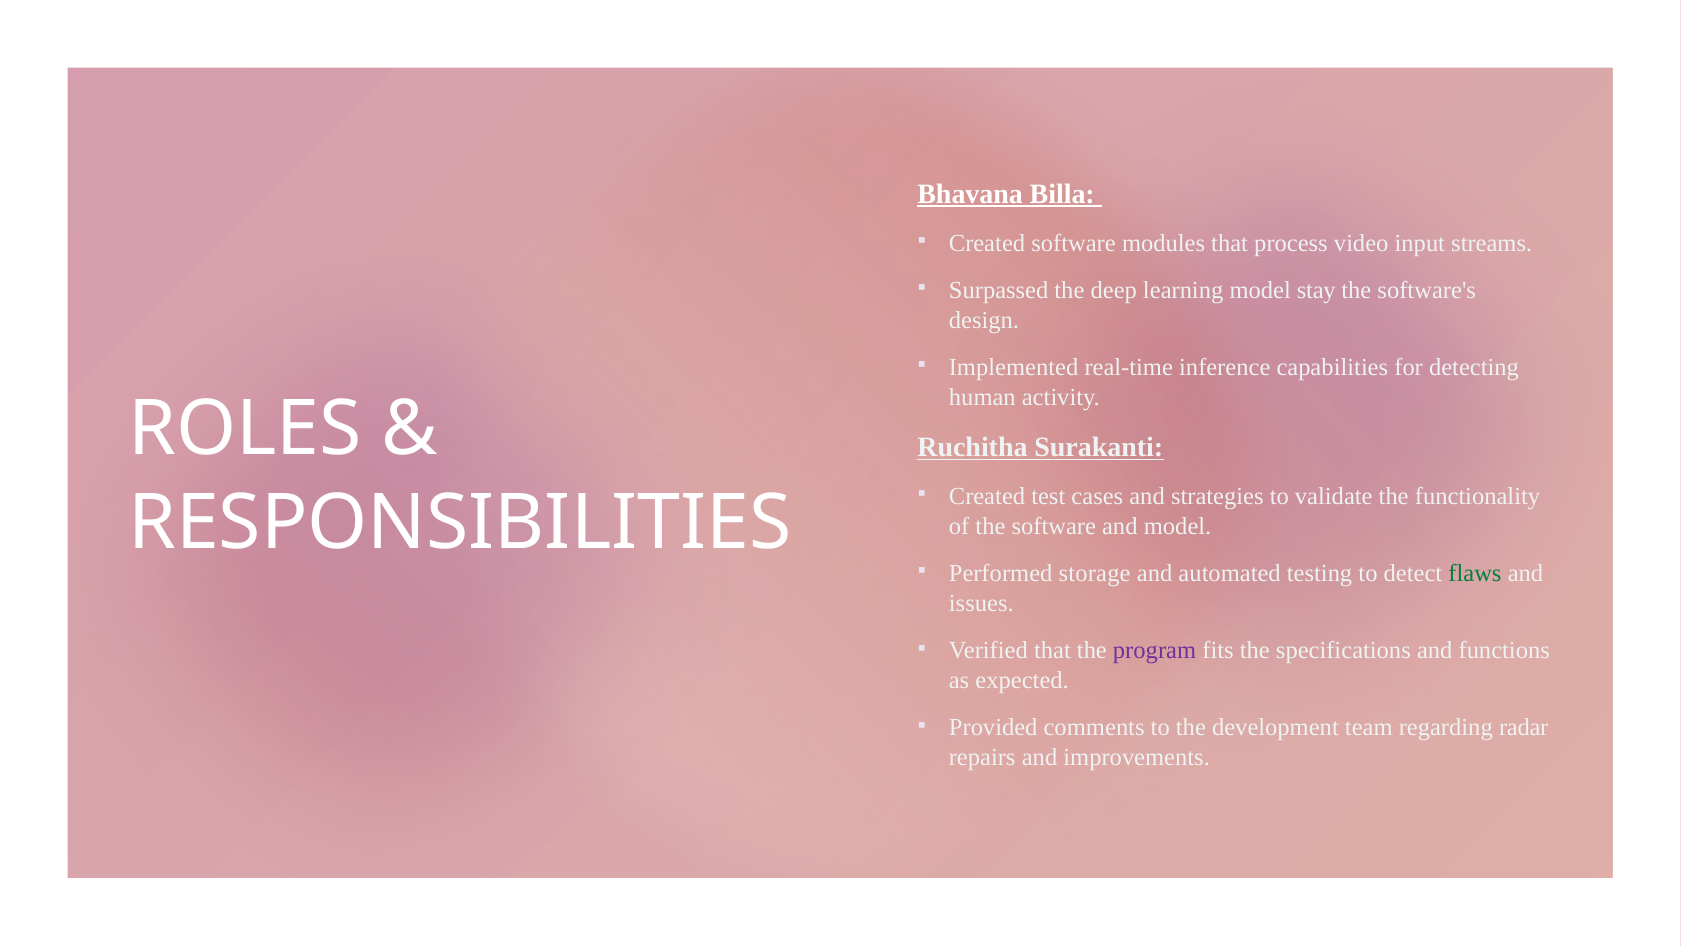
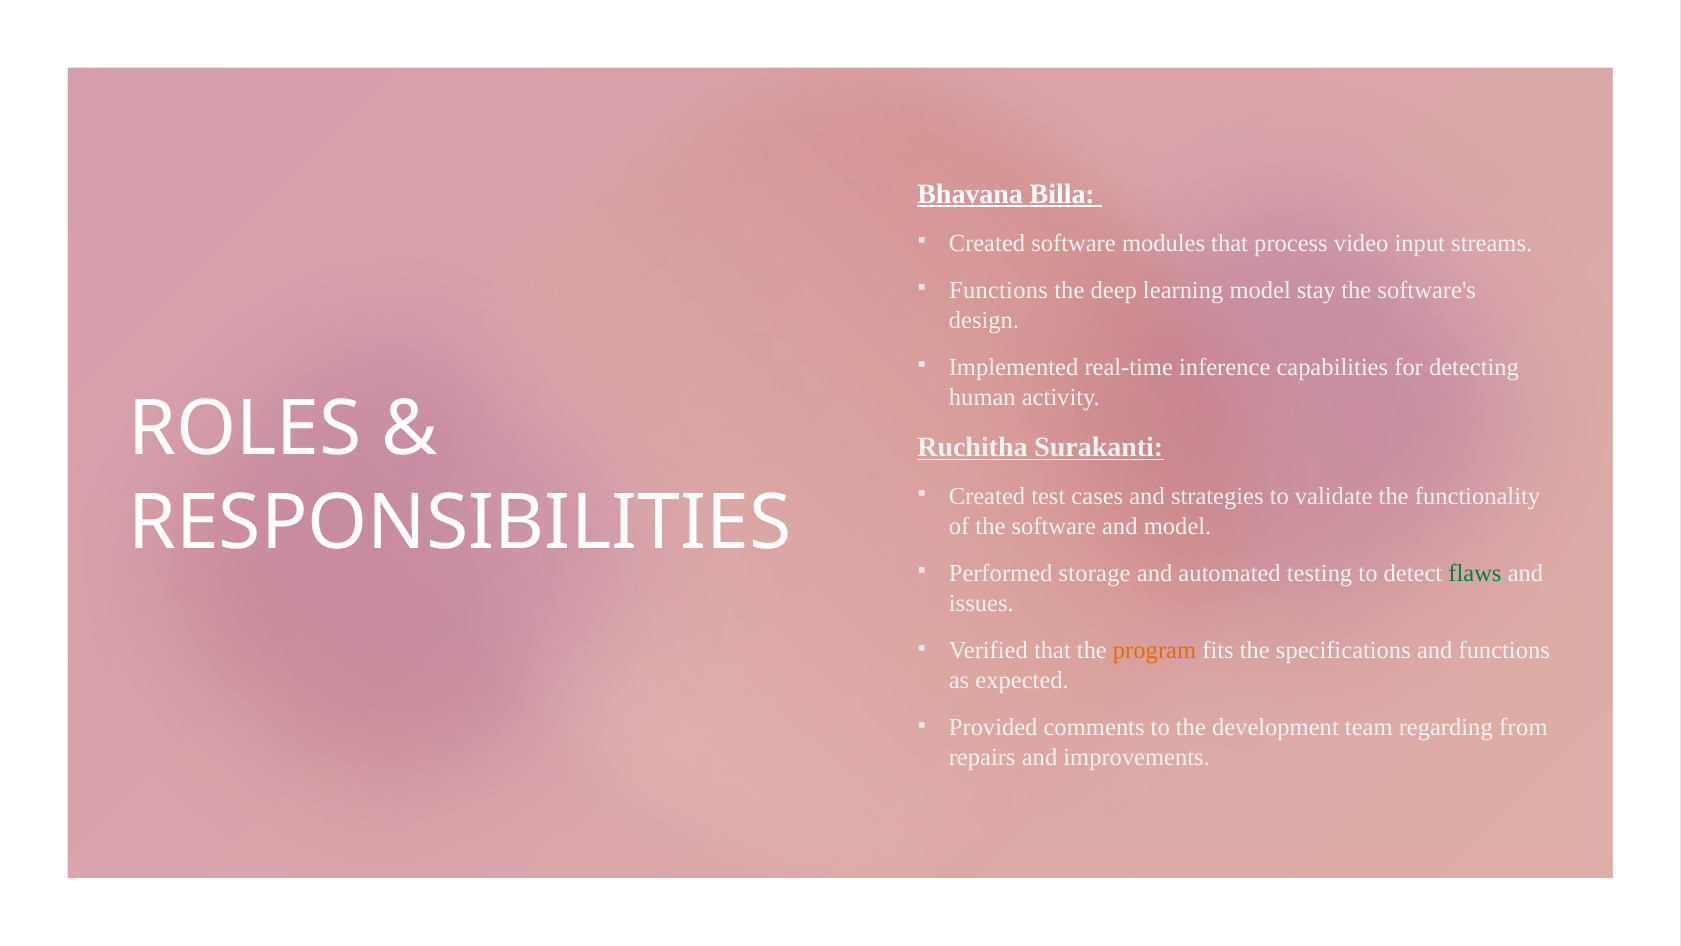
Surpassed: Surpassed -> Functions (998, 290)
program colour: purple -> orange (1155, 650)
radar: radar -> from (1523, 727)
